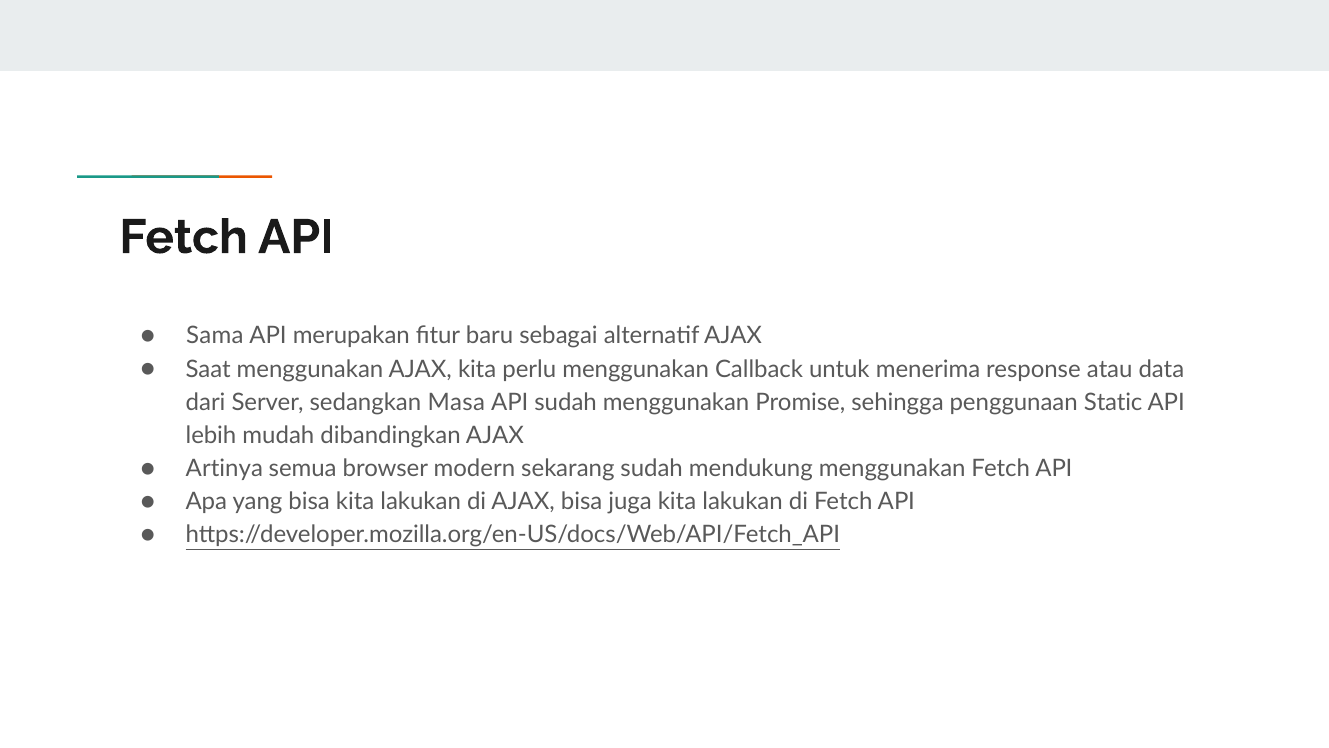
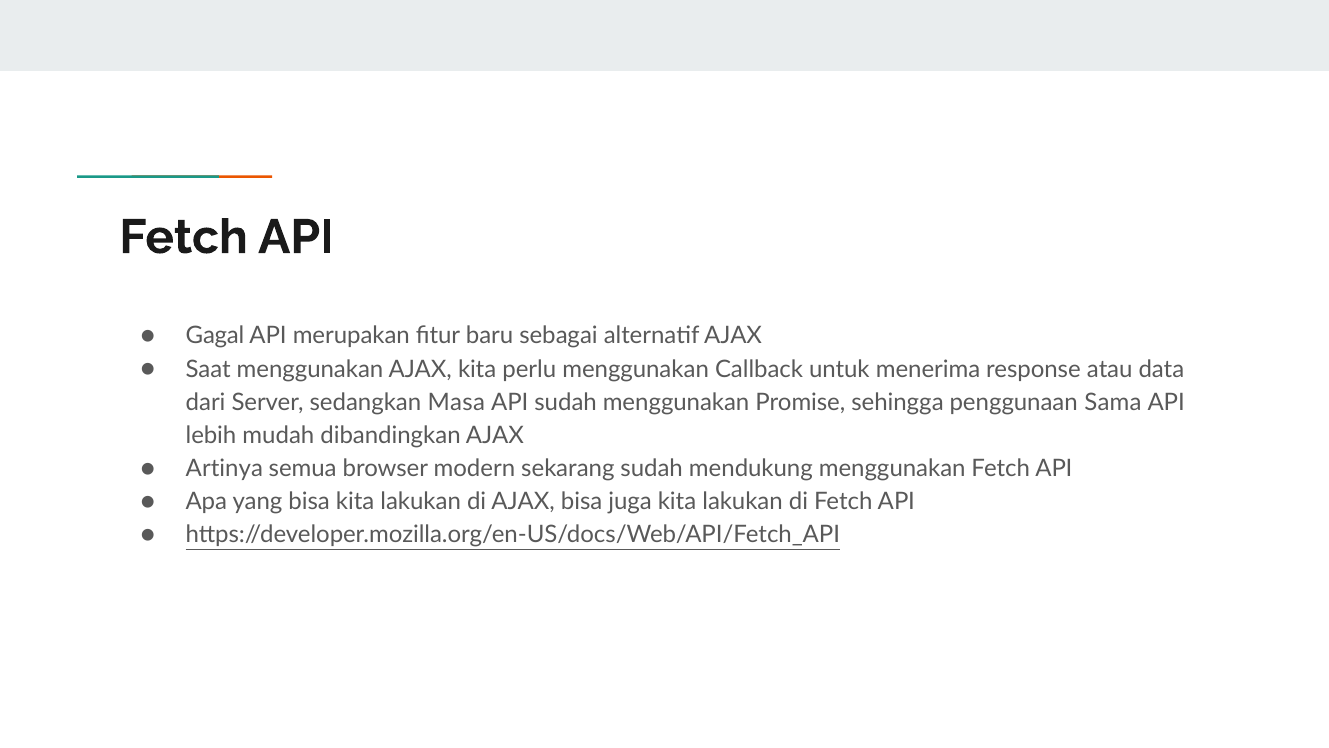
Sama: Sama -> Gagal (215, 336)
Static: Static -> Sama (1113, 402)
